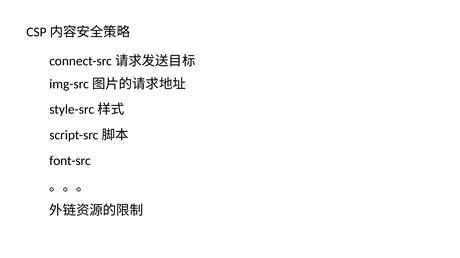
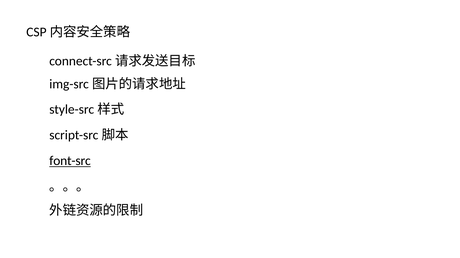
font-src underline: none -> present (70, 161)
